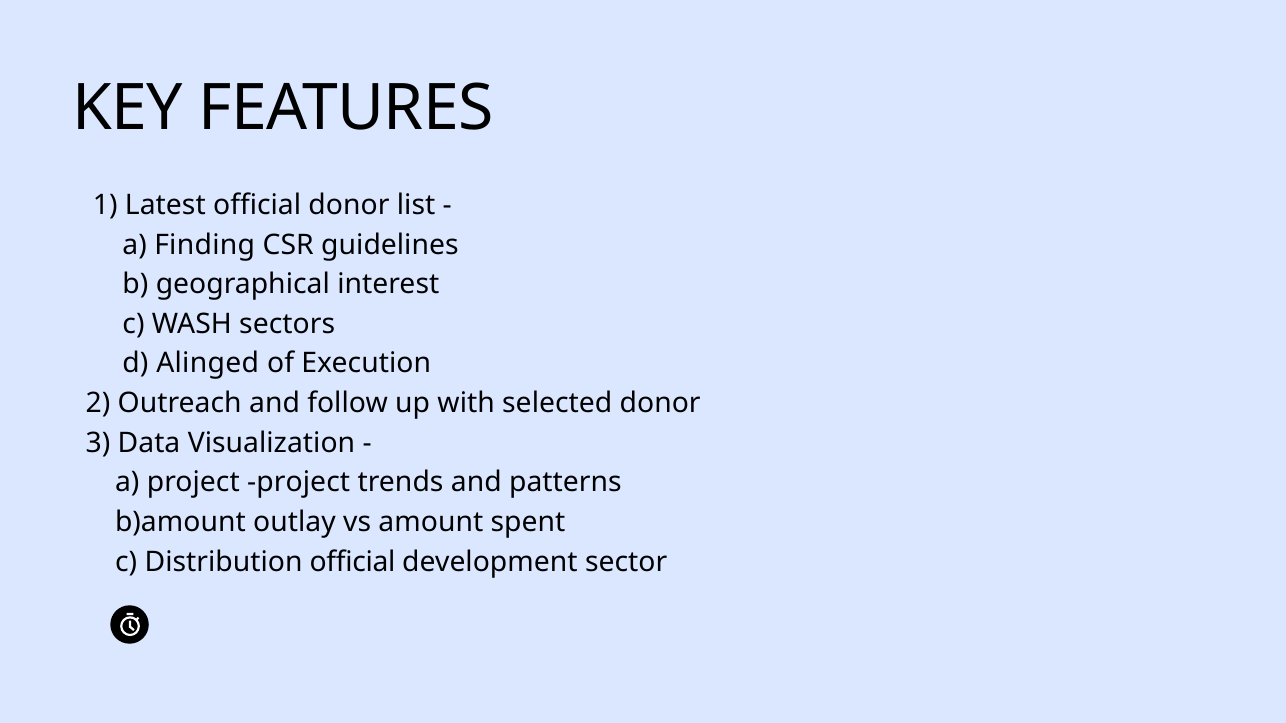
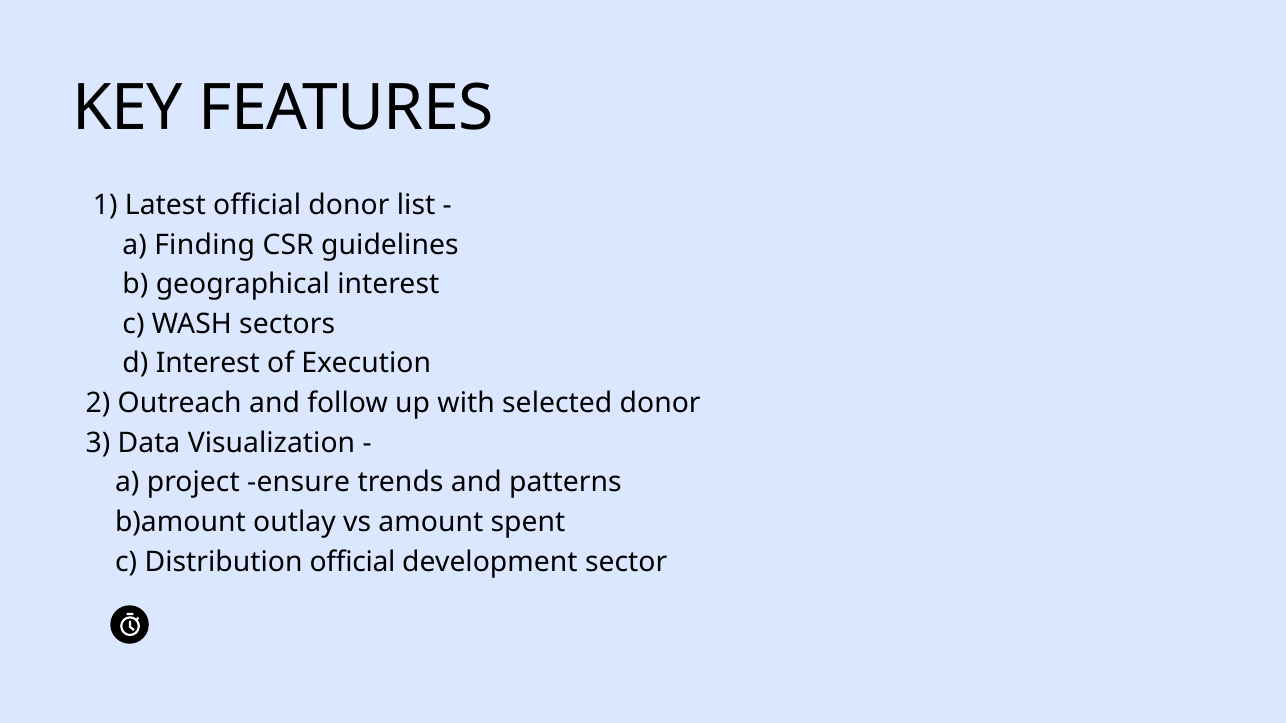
d Alinged: Alinged -> Interest (208, 364)
project project: project -> ensure (299, 483)
